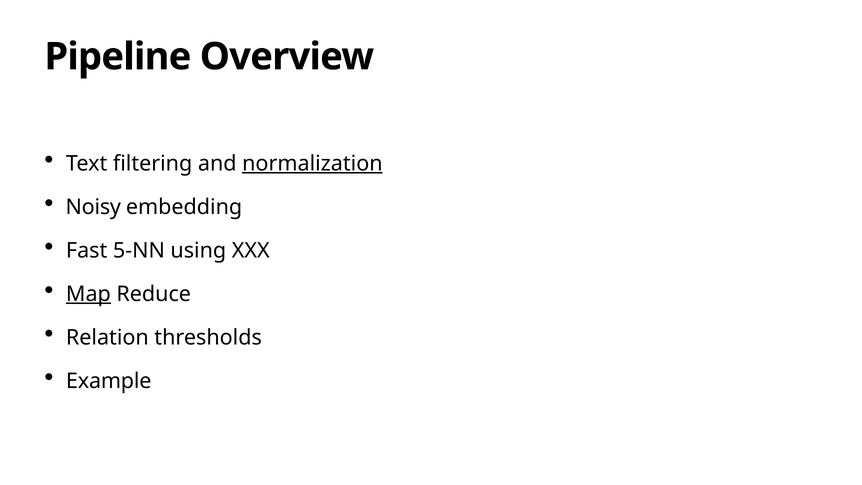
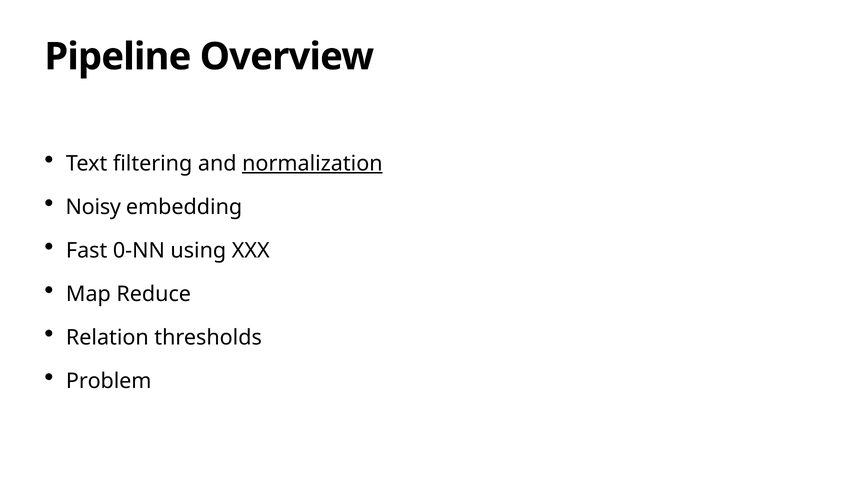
5-NN: 5-NN -> 0-NN (139, 250)
Map underline: present -> none (88, 294)
Example: Example -> Problem (109, 381)
